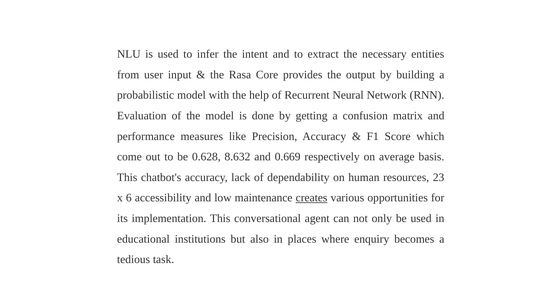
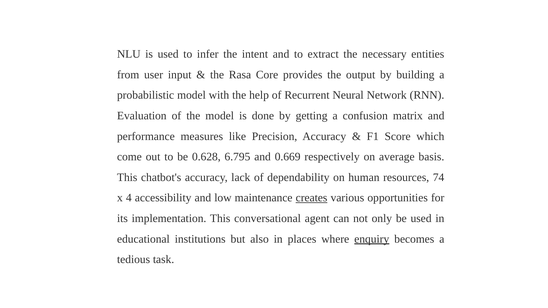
8.632: 8.632 -> 6.795 (237, 157)
23: 23 -> 74 (439, 177)
6: 6 -> 4 (129, 198)
enquiry underline: none -> present (372, 239)
